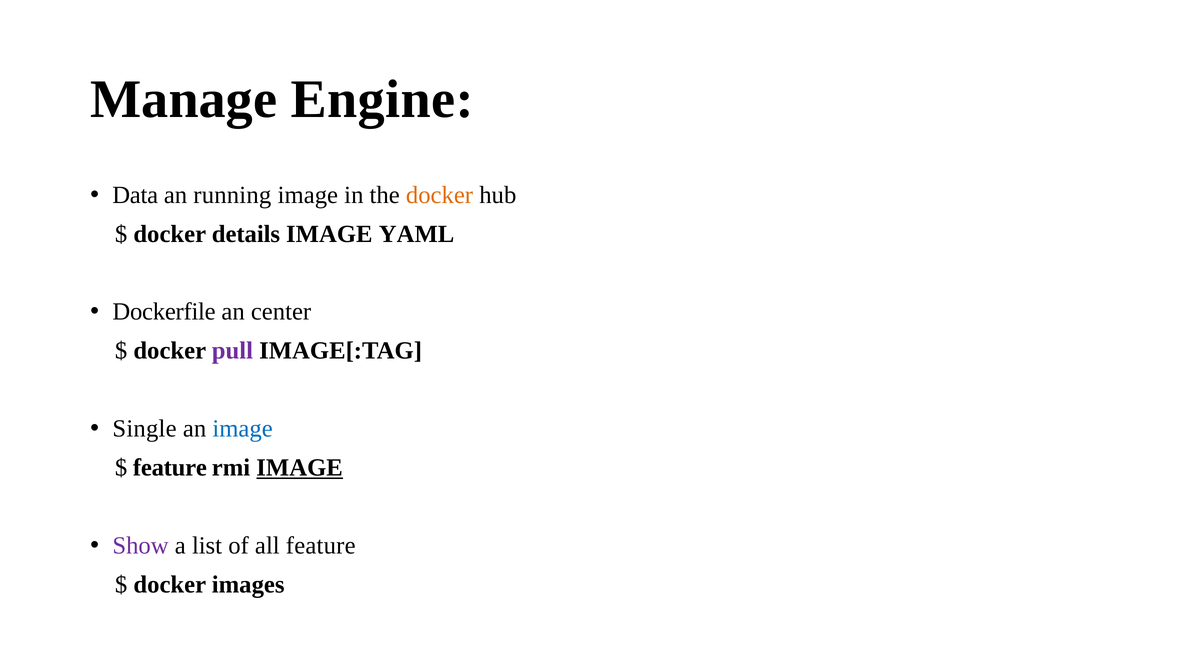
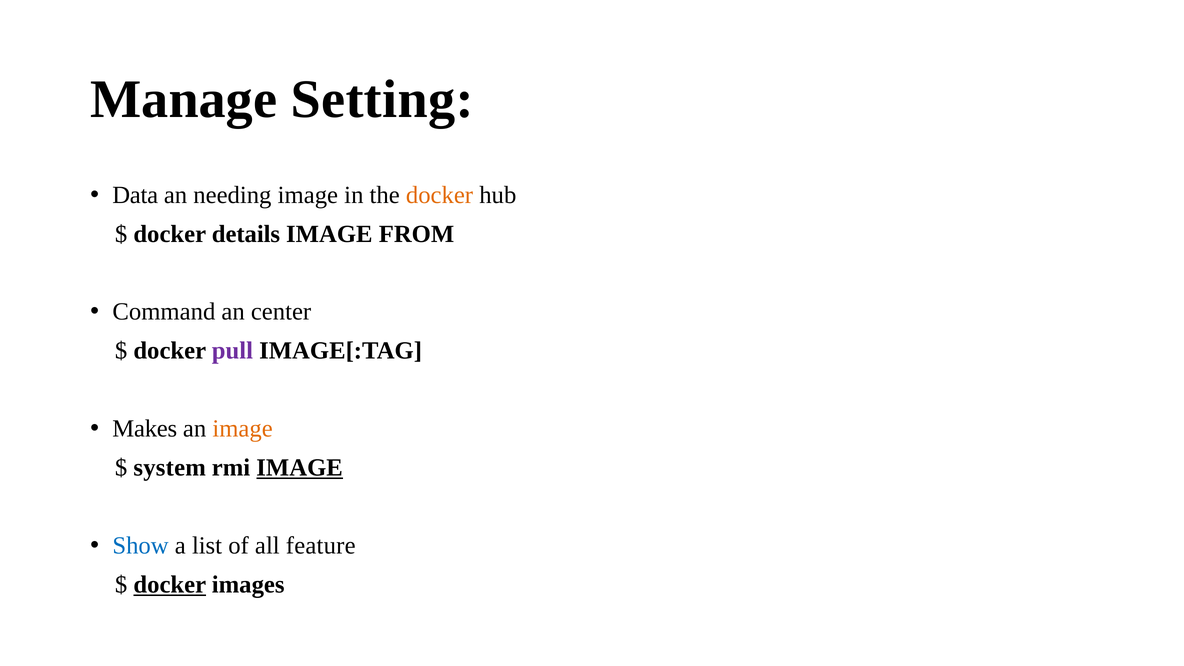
Engine: Engine -> Setting (382, 99)
running: running -> needing (232, 195)
YAML: YAML -> FROM (417, 234)
Dockerfile: Dockerfile -> Command (164, 312)
Single: Single -> Makes (145, 429)
image colour: blue -> orange (243, 429)
feature: feature -> system (170, 468)
Show colour: purple -> blue (141, 546)
docker underline: none -> present (170, 585)
